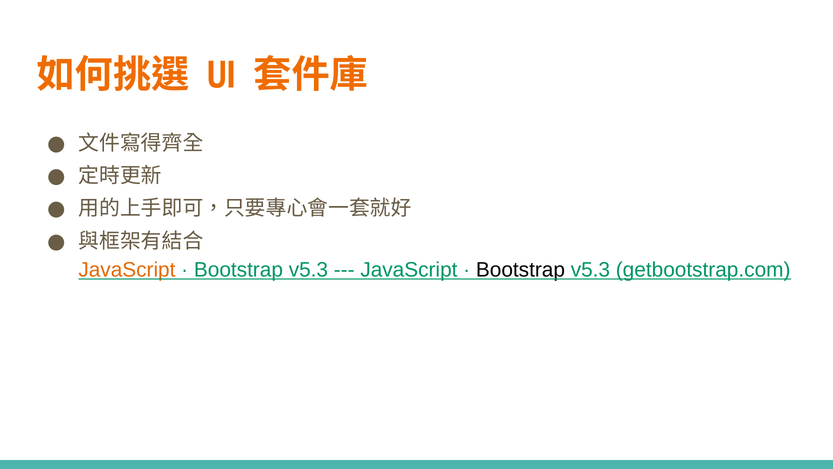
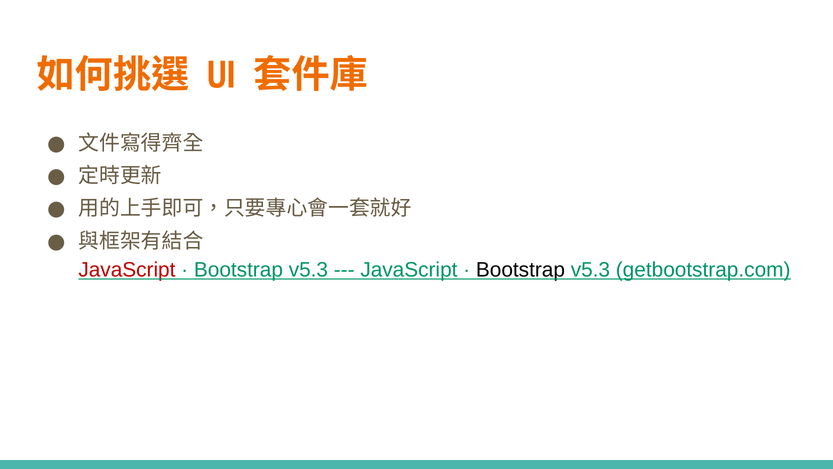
JavaScript colour: orange -> red (127, 269)
